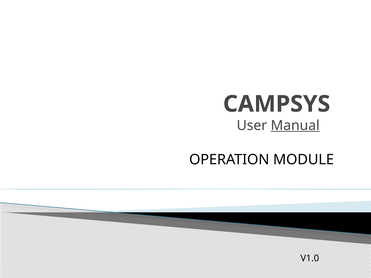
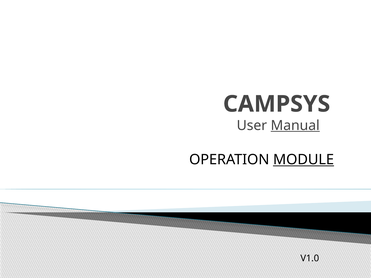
MODULE underline: none -> present (304, 160)
